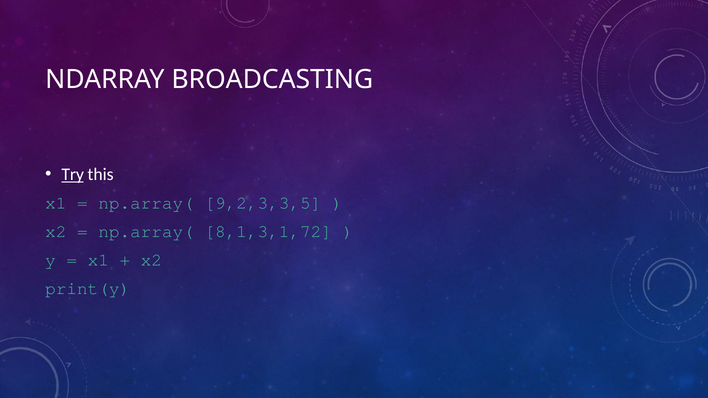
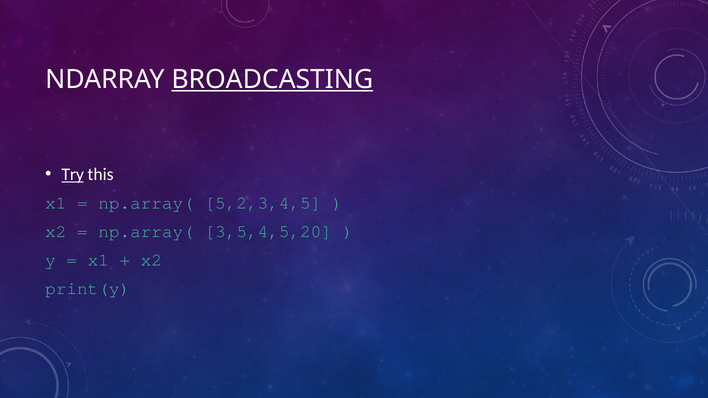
BROADCASTING underline: none -> present (272, 80)
9,2,3,3,5: 9,2,3,3,5 -> 5,2,3,4,5 (263, 203)
8,1,3,1,72: 8,1,3,1,72 -> 3,5,4,5,20 (268, 232)
